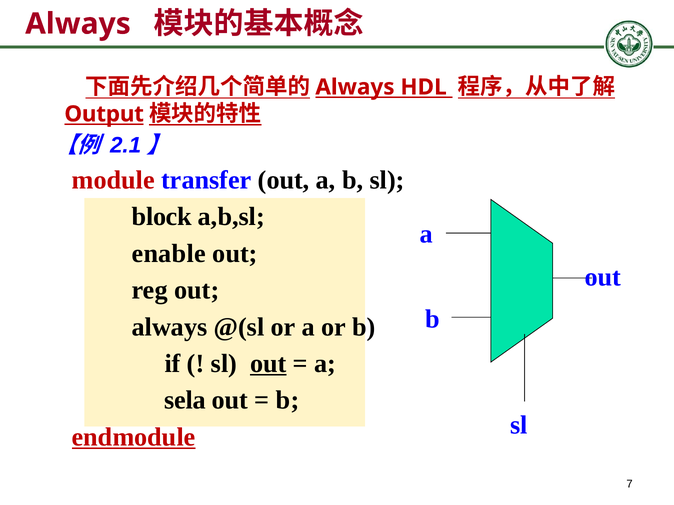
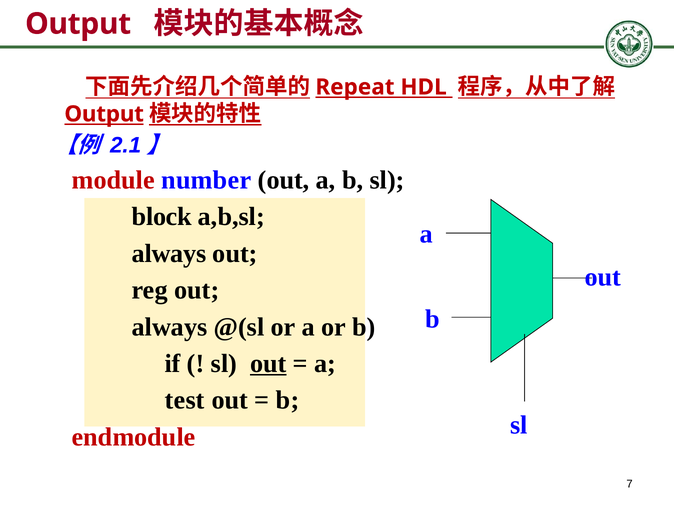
Always: Always -> Output (78, 24)
Always: Always -> Repeat (355, 87)
transfer: transfer -> number (206, 180)
enable: enable -> always (169, 254)
sela: sela -> test (185, 401)
endmodule underline: present -> none (134, 437)
